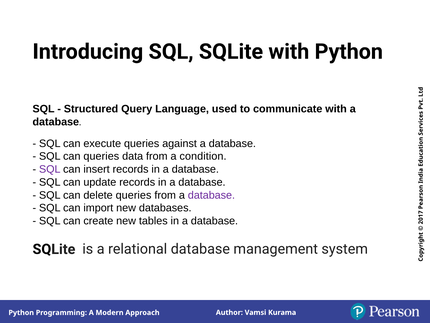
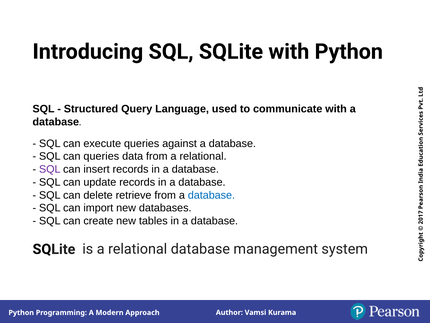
from a condition: condition -> relational (203, 156)
delete queries: queries -> retrieve (134, 195)
database colour: purple -> blue (211, 195)
